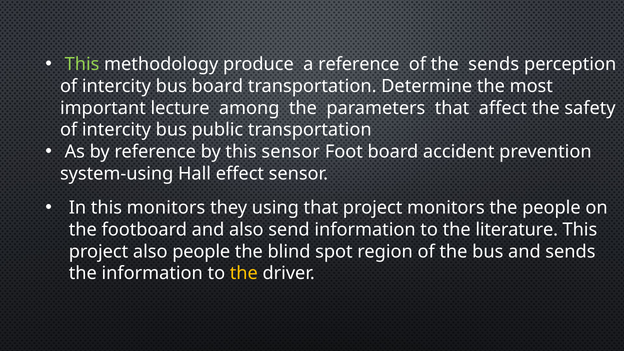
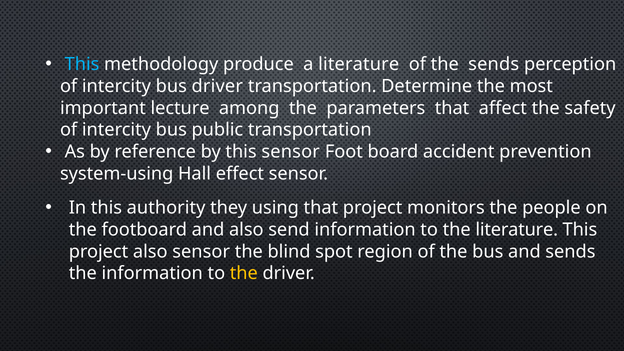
This colour: light green -> light blue (82, 64)
a reference: reference -> literature (359, 64)
bus board: board -> driver (217, 86)
this monitors: monitors -> authority (166, 208)
also people: people -> sensor (201, 252)
